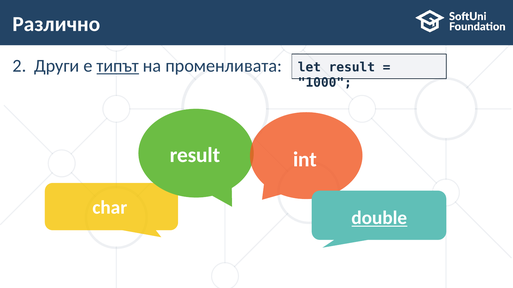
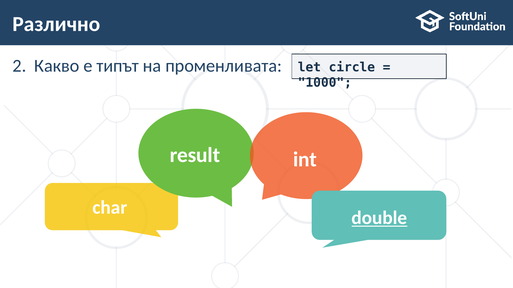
Други: Други -> Какво (57, 66)
типът underline: present -> none (118, 66)
let result: result -> circle (352, 67)
